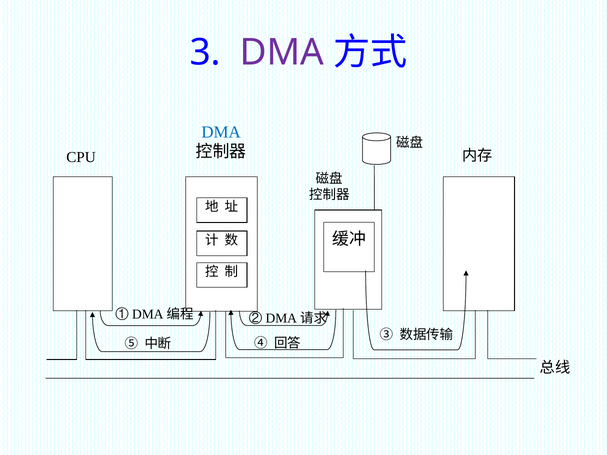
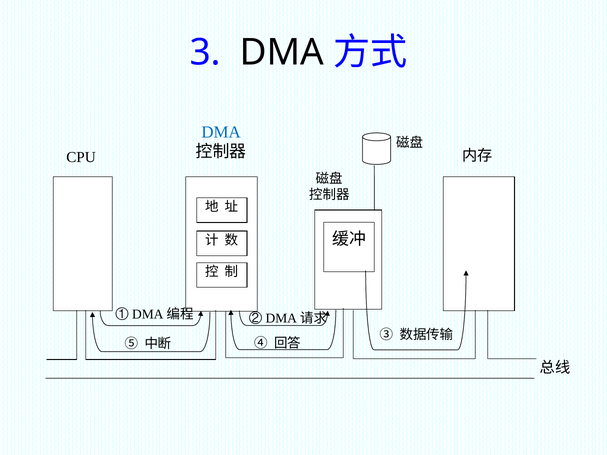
DMA colour: purple -> black (282, 53)
